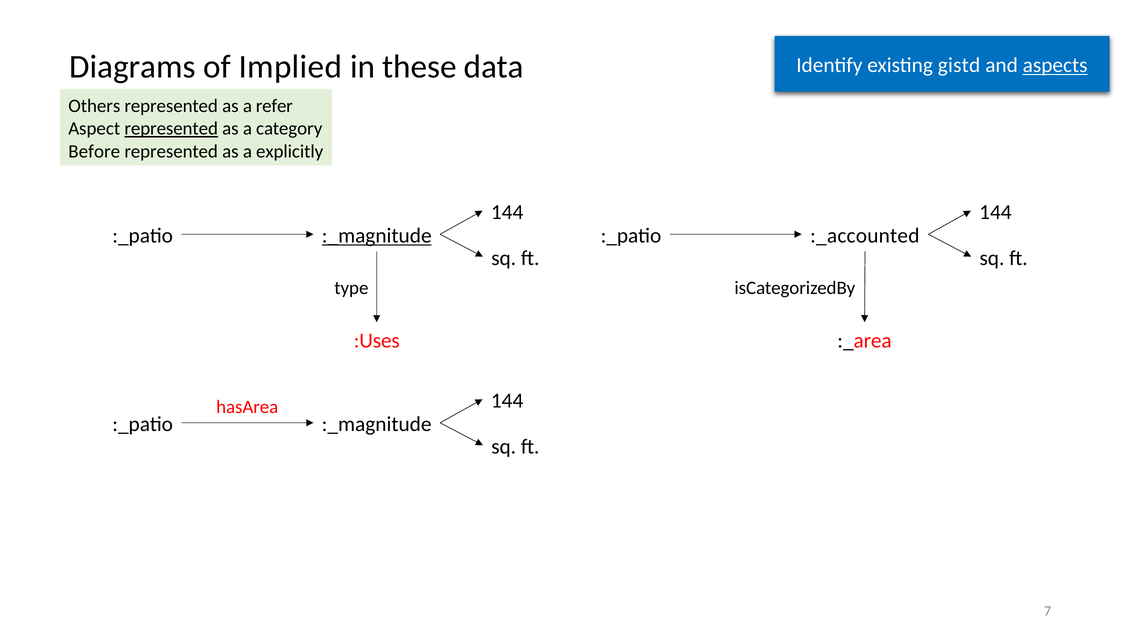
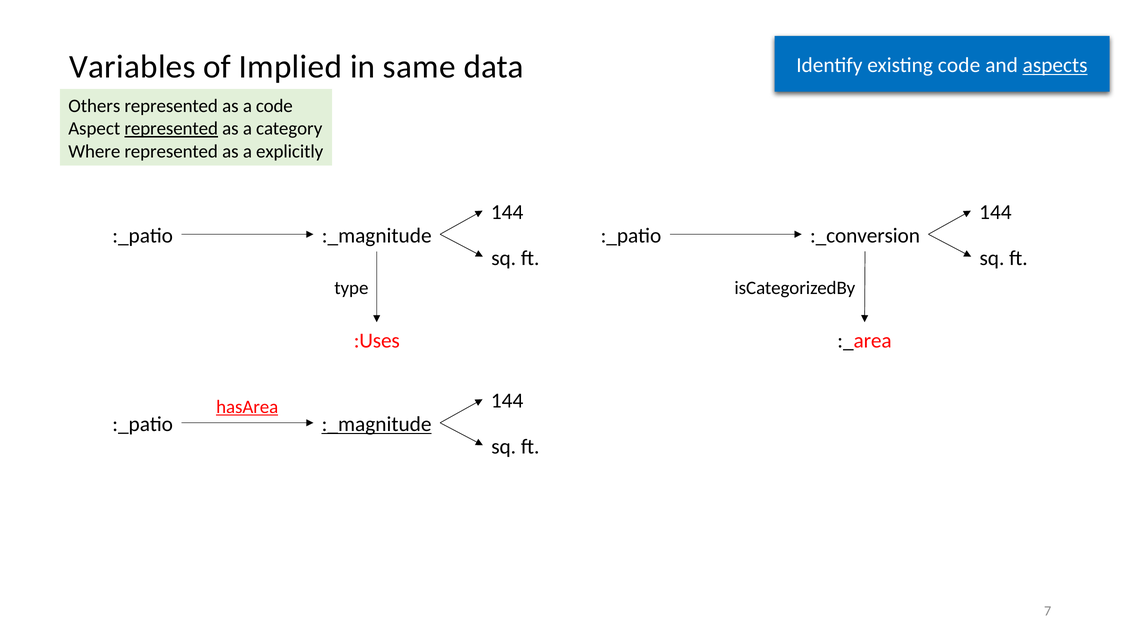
Diagrams: Diagrams -> Variables (132, 67)
these: these -> same (419, 67)
existing gistd: gistd -> code (959, 65)
a refer: refer -> code (274, 106)
Before: Before -> Where (94, 151)
:_magnitude underline: present -> none (377, 236)
:_accounted: :_accounted -> :_conversion (865, 236)
hasArea underline: none -> present (247, 407)
:_magnitude underline: none -> present (377, 424)
